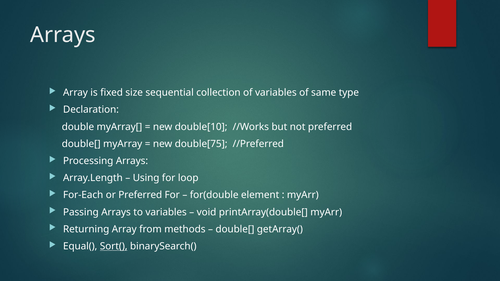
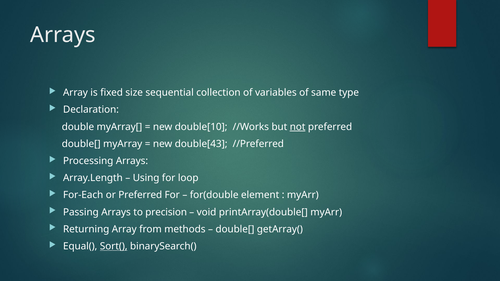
not underline: none -> present (298, 127)
double[75: double[75 -> double[43 (201, 144)
to variables: variables -> precision (166, 212)
